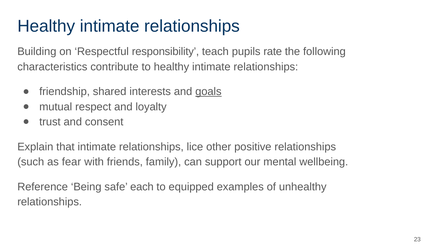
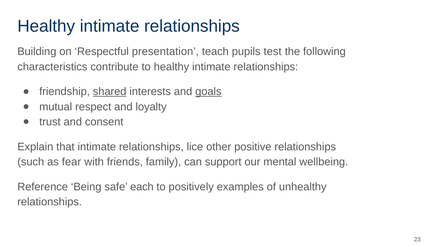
responsibility: responsibility -> presentation (165, 52)
rate: rate -> test (273, 52)
shared underline: none -> present (110, 92)
equipped: equipped -> positively (191, 187)
